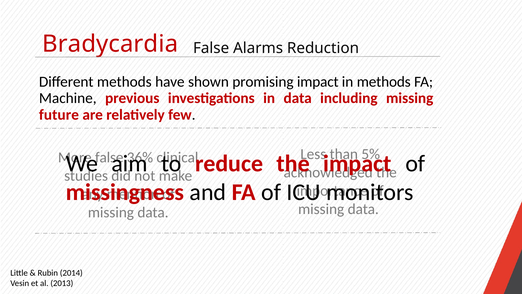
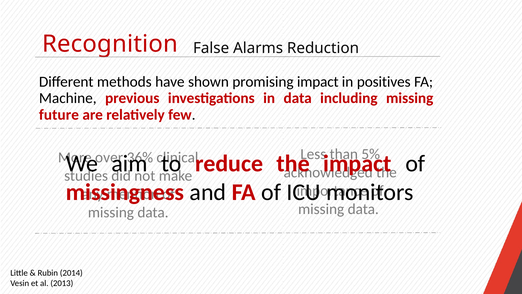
Bradycardia: Bradycardia -> Recognition (110, 44)
in methods: methods -> positives (384, 82)
false: false -> over (109, 157)
